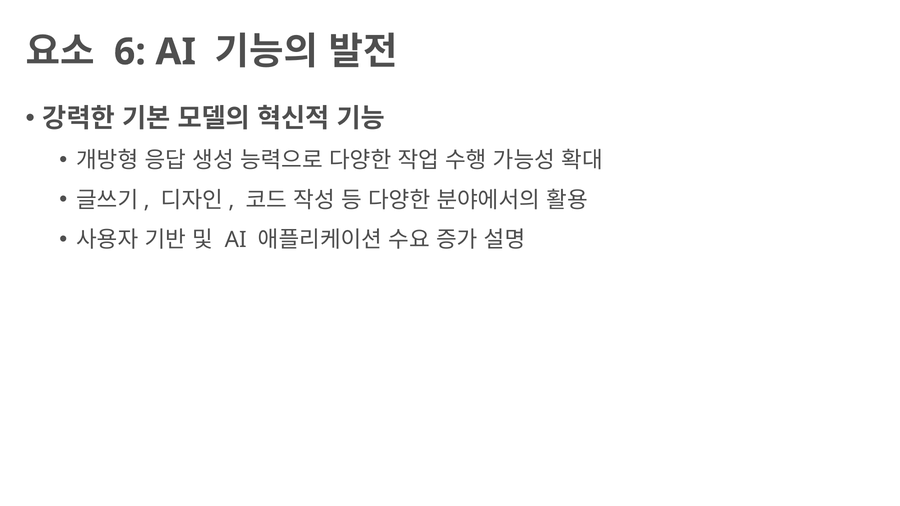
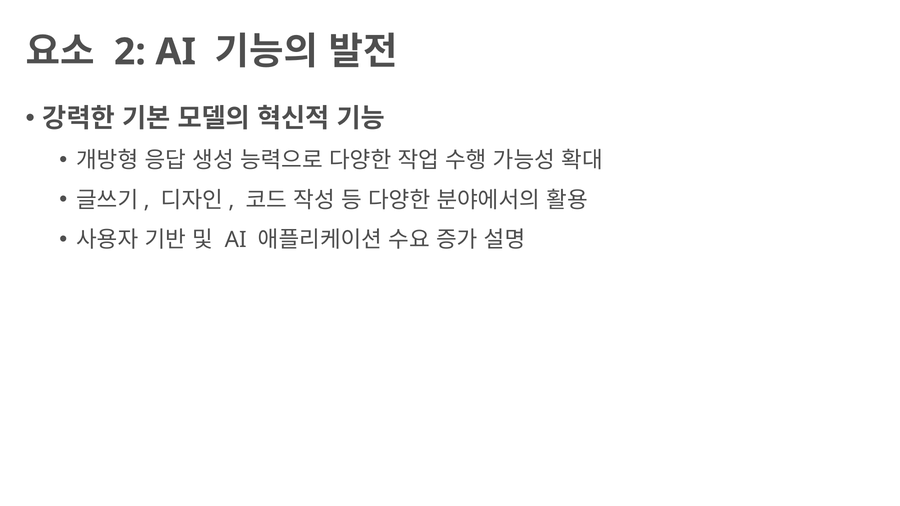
6: 6 -> 2 (130, 52)
